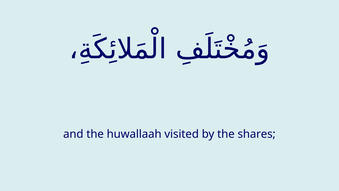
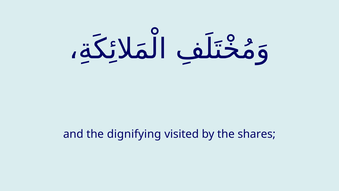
huwallaah: huwallaah -> dignifying (134, 134)
